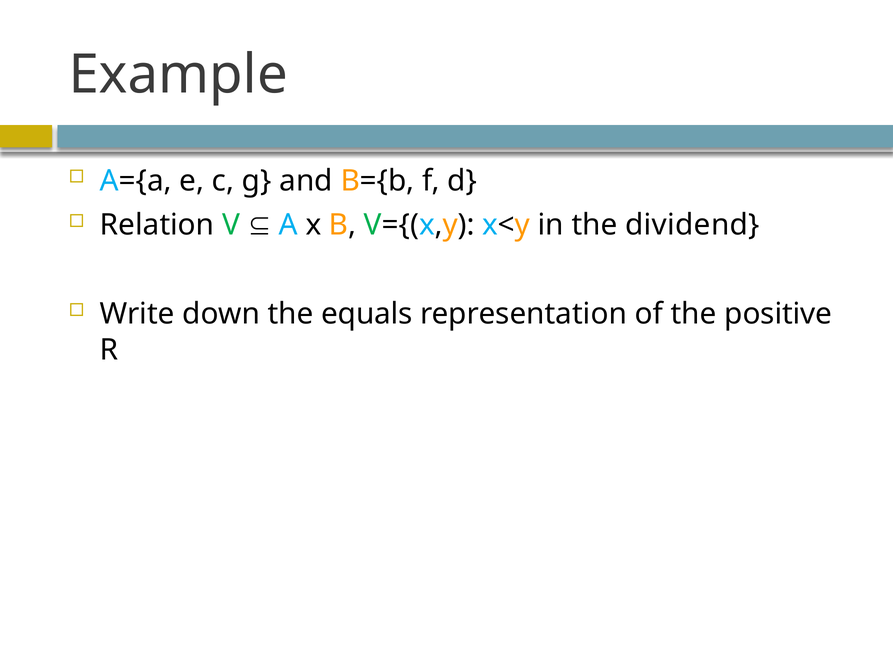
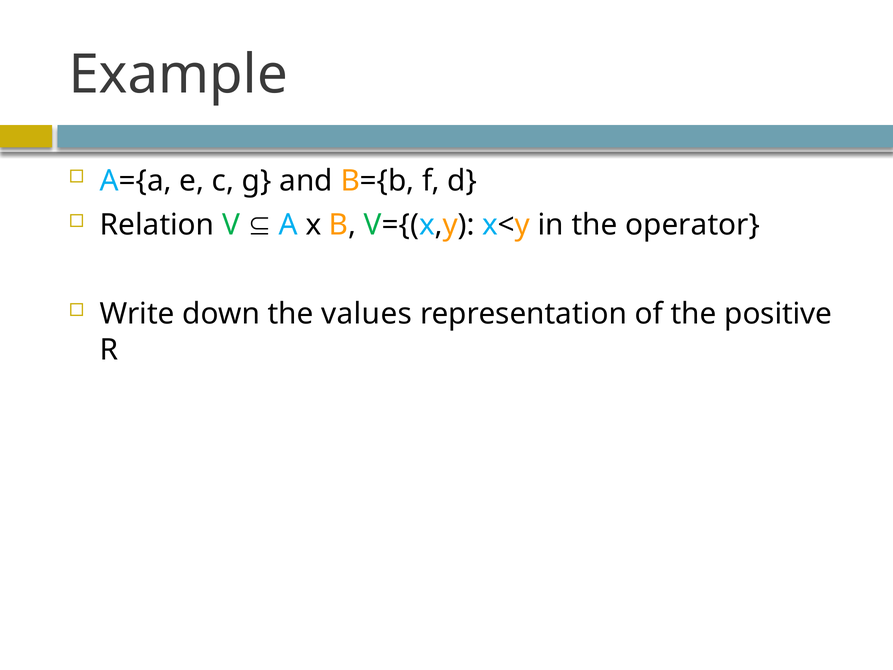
dividend: dividend -> operator (693, 225)
equals: equals -> values (367, 314)
